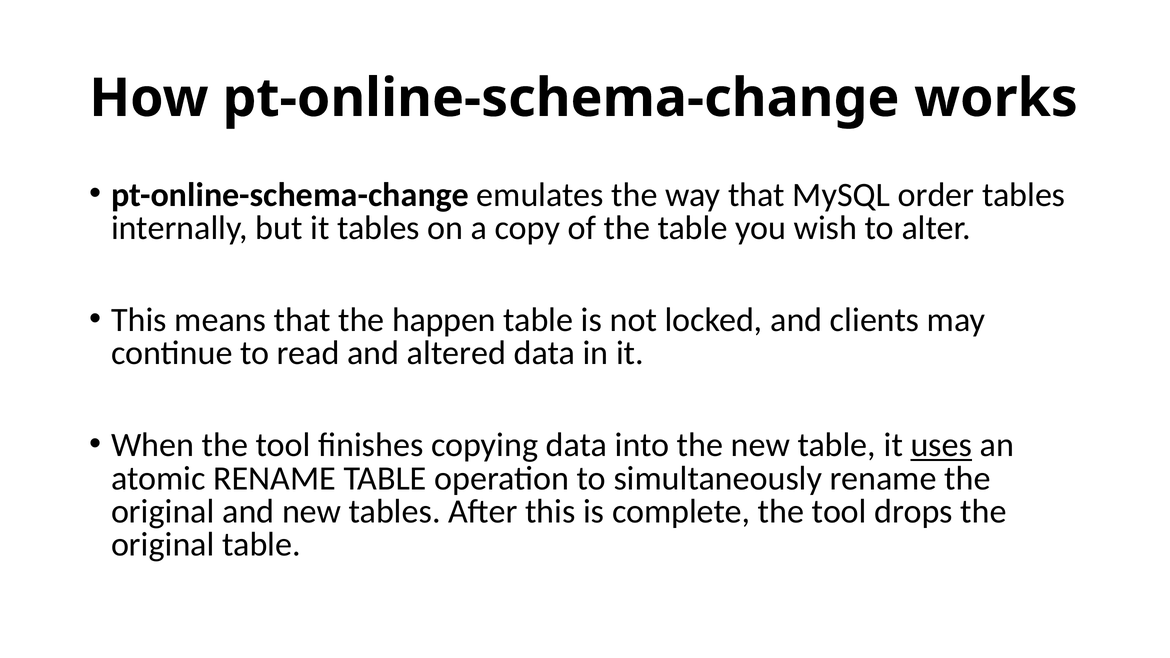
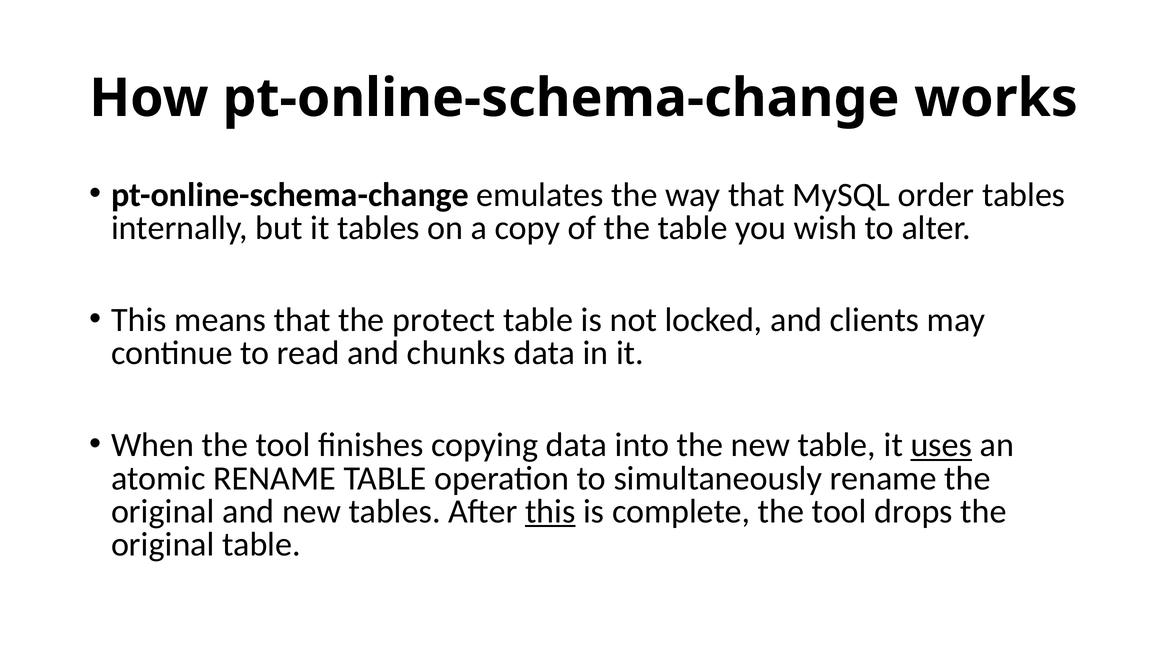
happen: happen -> protect (444, 320)
altered: altered -> chunks (456, 353)
this underline: none -> present (550, 512)
